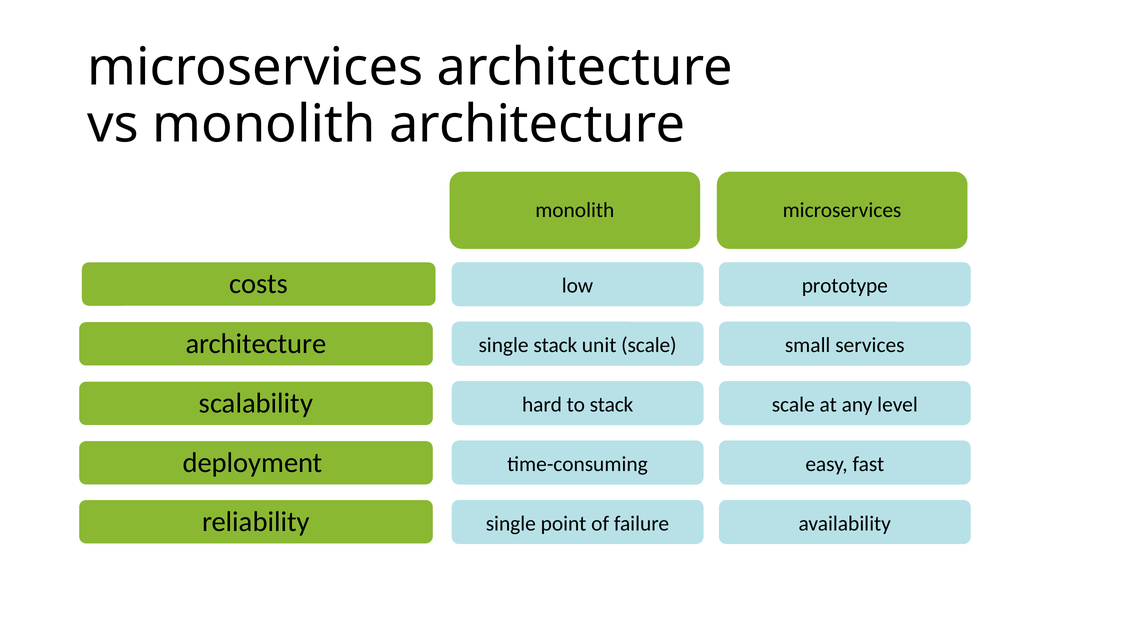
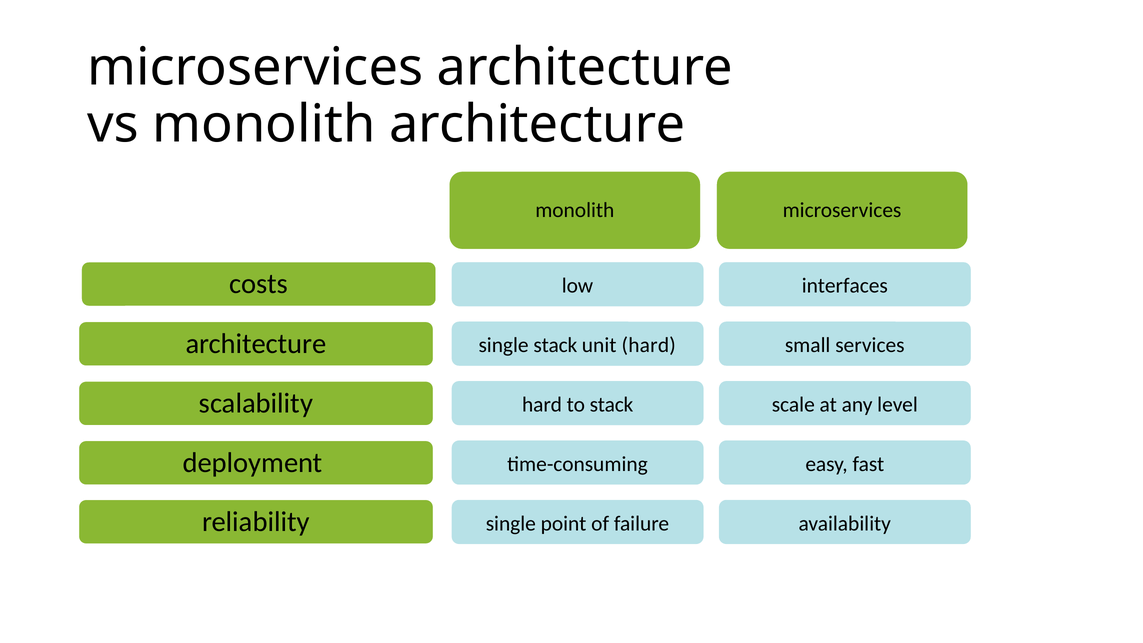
prototype: prototype -> interfaces (845, 286)
unit scale: scale -> hard (649, 345)
